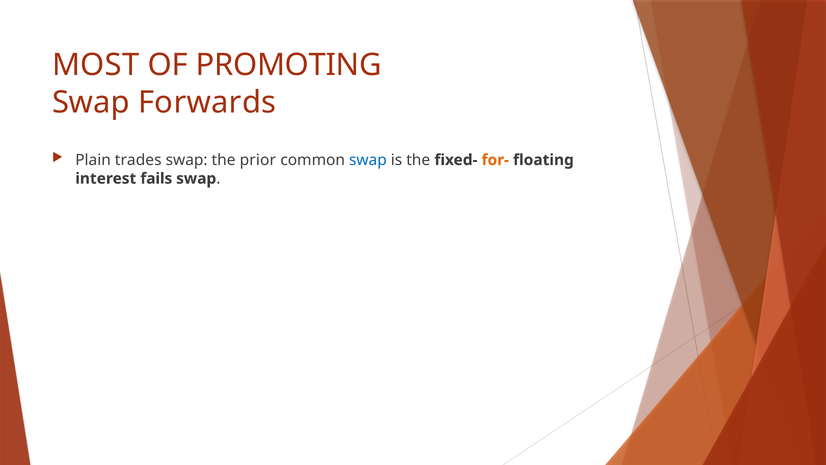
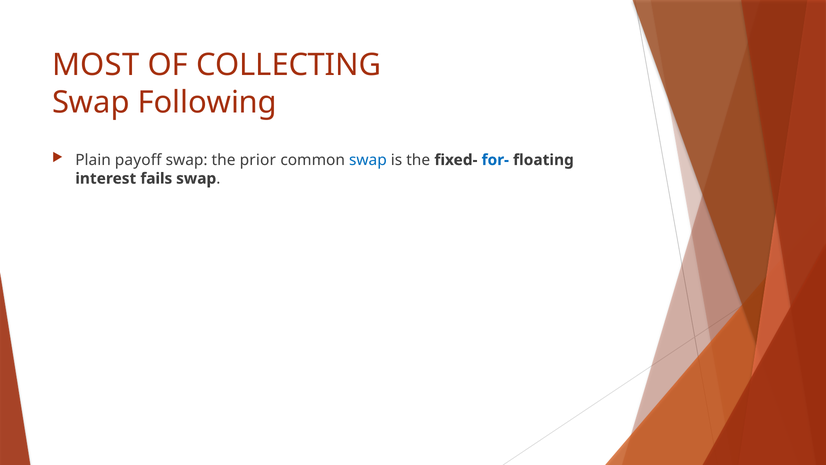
PROMOTING: PROMOTING -> COLLECTING (289, 65)
Forwards: Forwards -> Following (207, 102)
trades: trades -> payoff (138, 160)
for- colour: orange -> blue (495, 160)
